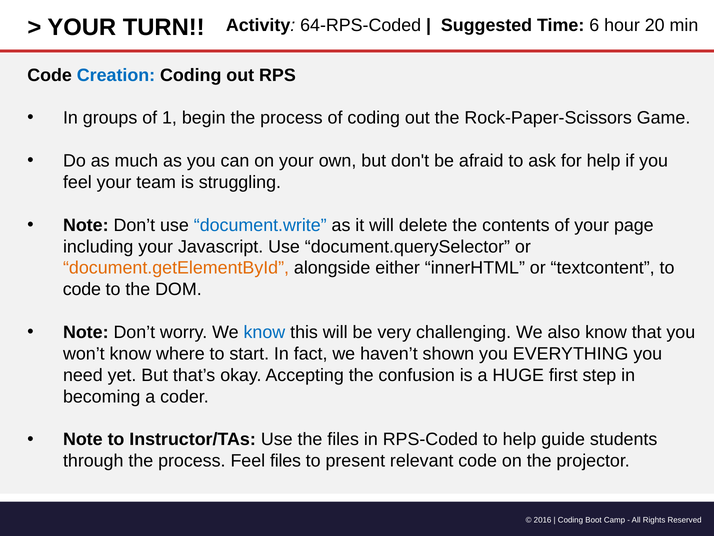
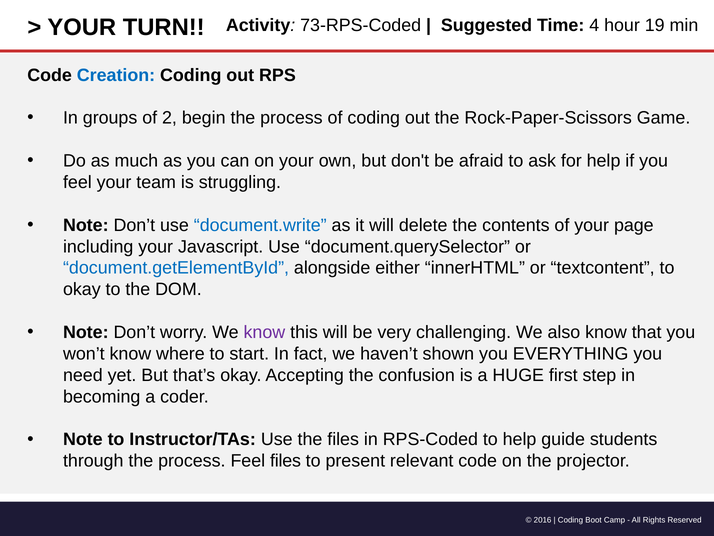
64-RPS-Coded: 64-RPS-Coded -> 73-RPS-Coded (361, 25)
6: 6 -> 4 (594, 25)
20: 20 -> 19 (655, 25)
1: 1 -> 2 (169, 118)
document.getElementById colour: orange -> blue (176, 268)
code: code -> okay (82, 289)
know colour: blue -> purple (264, 332)
